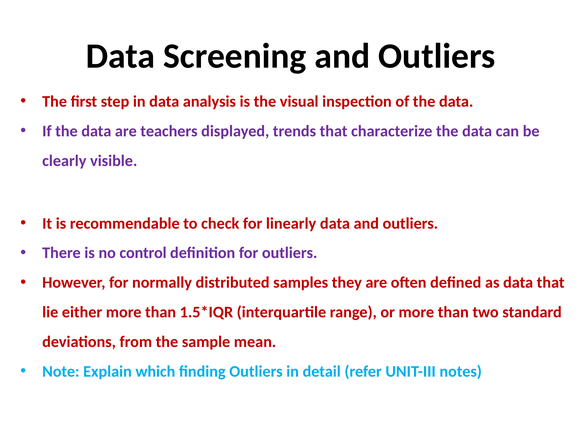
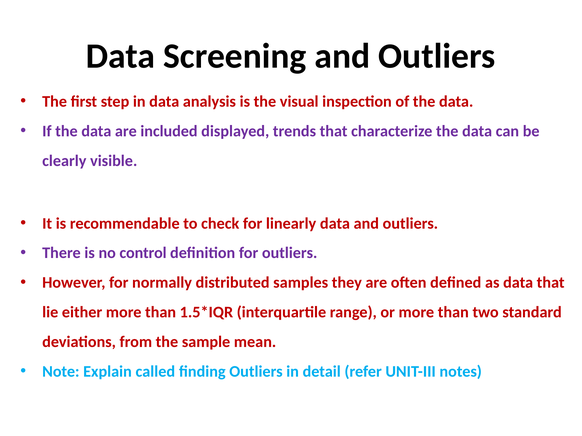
teachers: teachers -> included (169, 131)
which: which -> called (155, 372)
